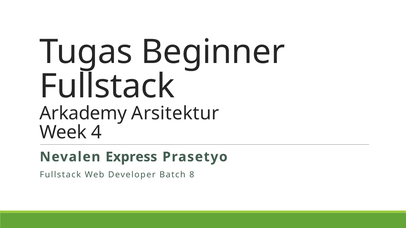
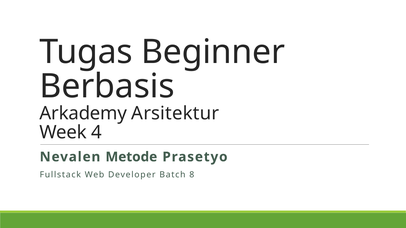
Fullstack: Fullstack -> Berbasis (107, 86)
Express: Express -> Metode (131, 157)
